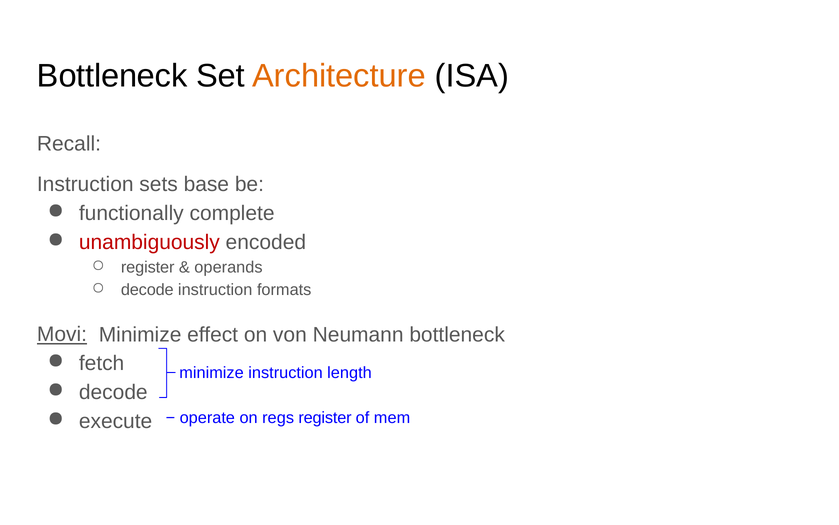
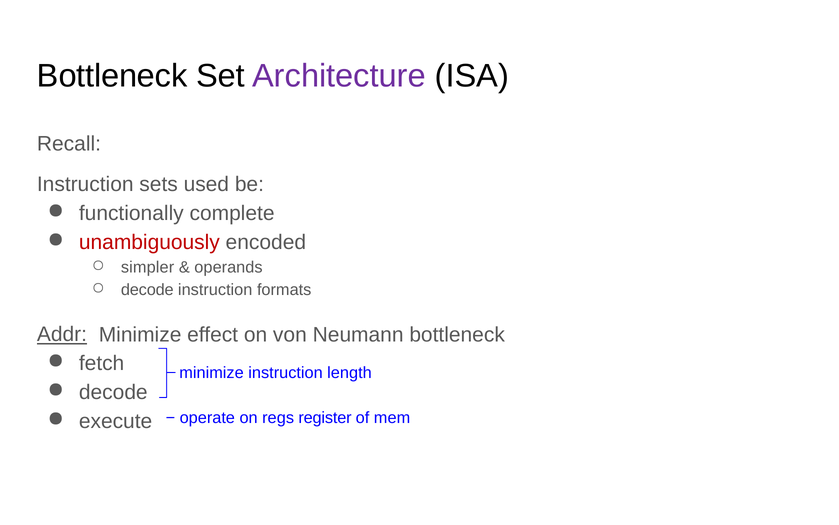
Architecture colour: orange -> purple (339, 76)
base: base -> used (206, 184)
register: register -> simpler (148, 267)
Movi: Movi -> Addr (62, 334)
